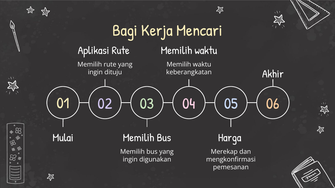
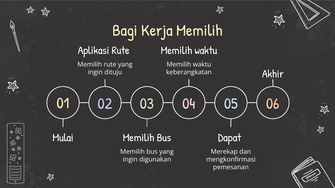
Kerja Mencari: Mencari -> Memilih (199, 31)
Harga: Harga -> Dapat (230, 138)
